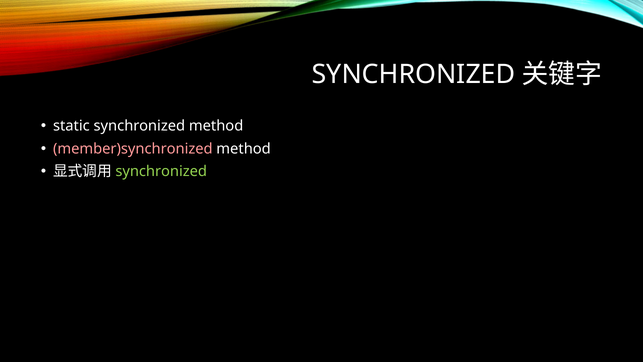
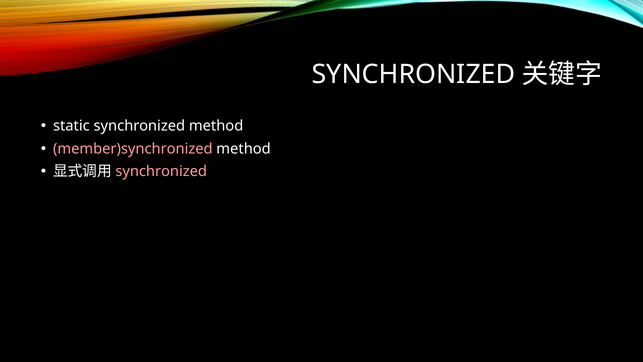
synchronized colour: light green -> pink (161, 171)
